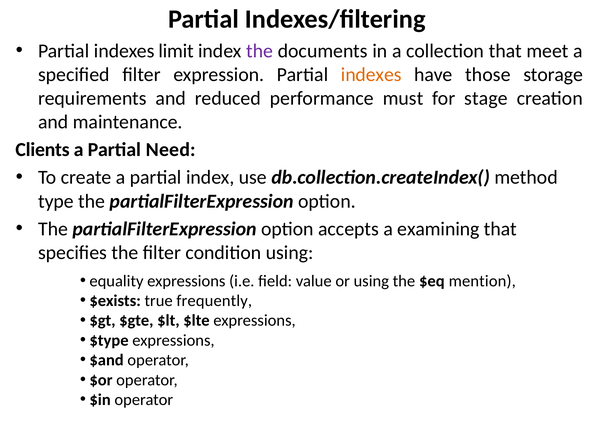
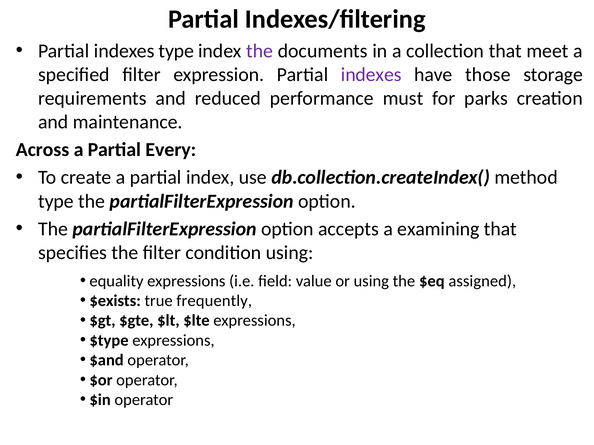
indexes limit: limit -> type (176, 51)
indexes colour: orange -> purple (371, 75)
stage: stage -> parks (486, 98)
Clients: Clients -> Across (43, 150)
Need: Need -> Every (171, 150)
mention: mention -> assigned (482, 281)
